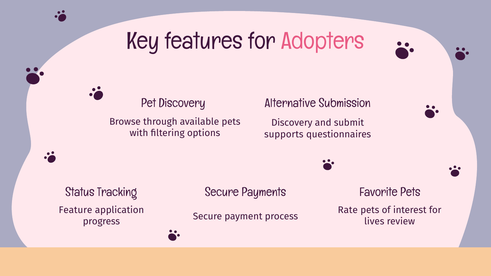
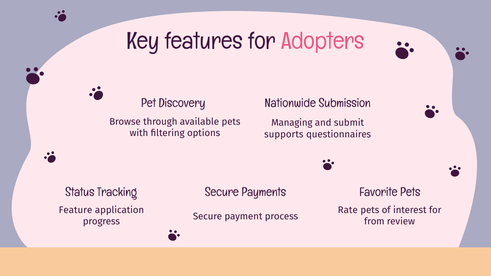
Alternative: Alternative -> Nationwide (290, 103)
Discovery: Discovery -> Managing (292, 123)
lives: lives -> from (374, 222)
